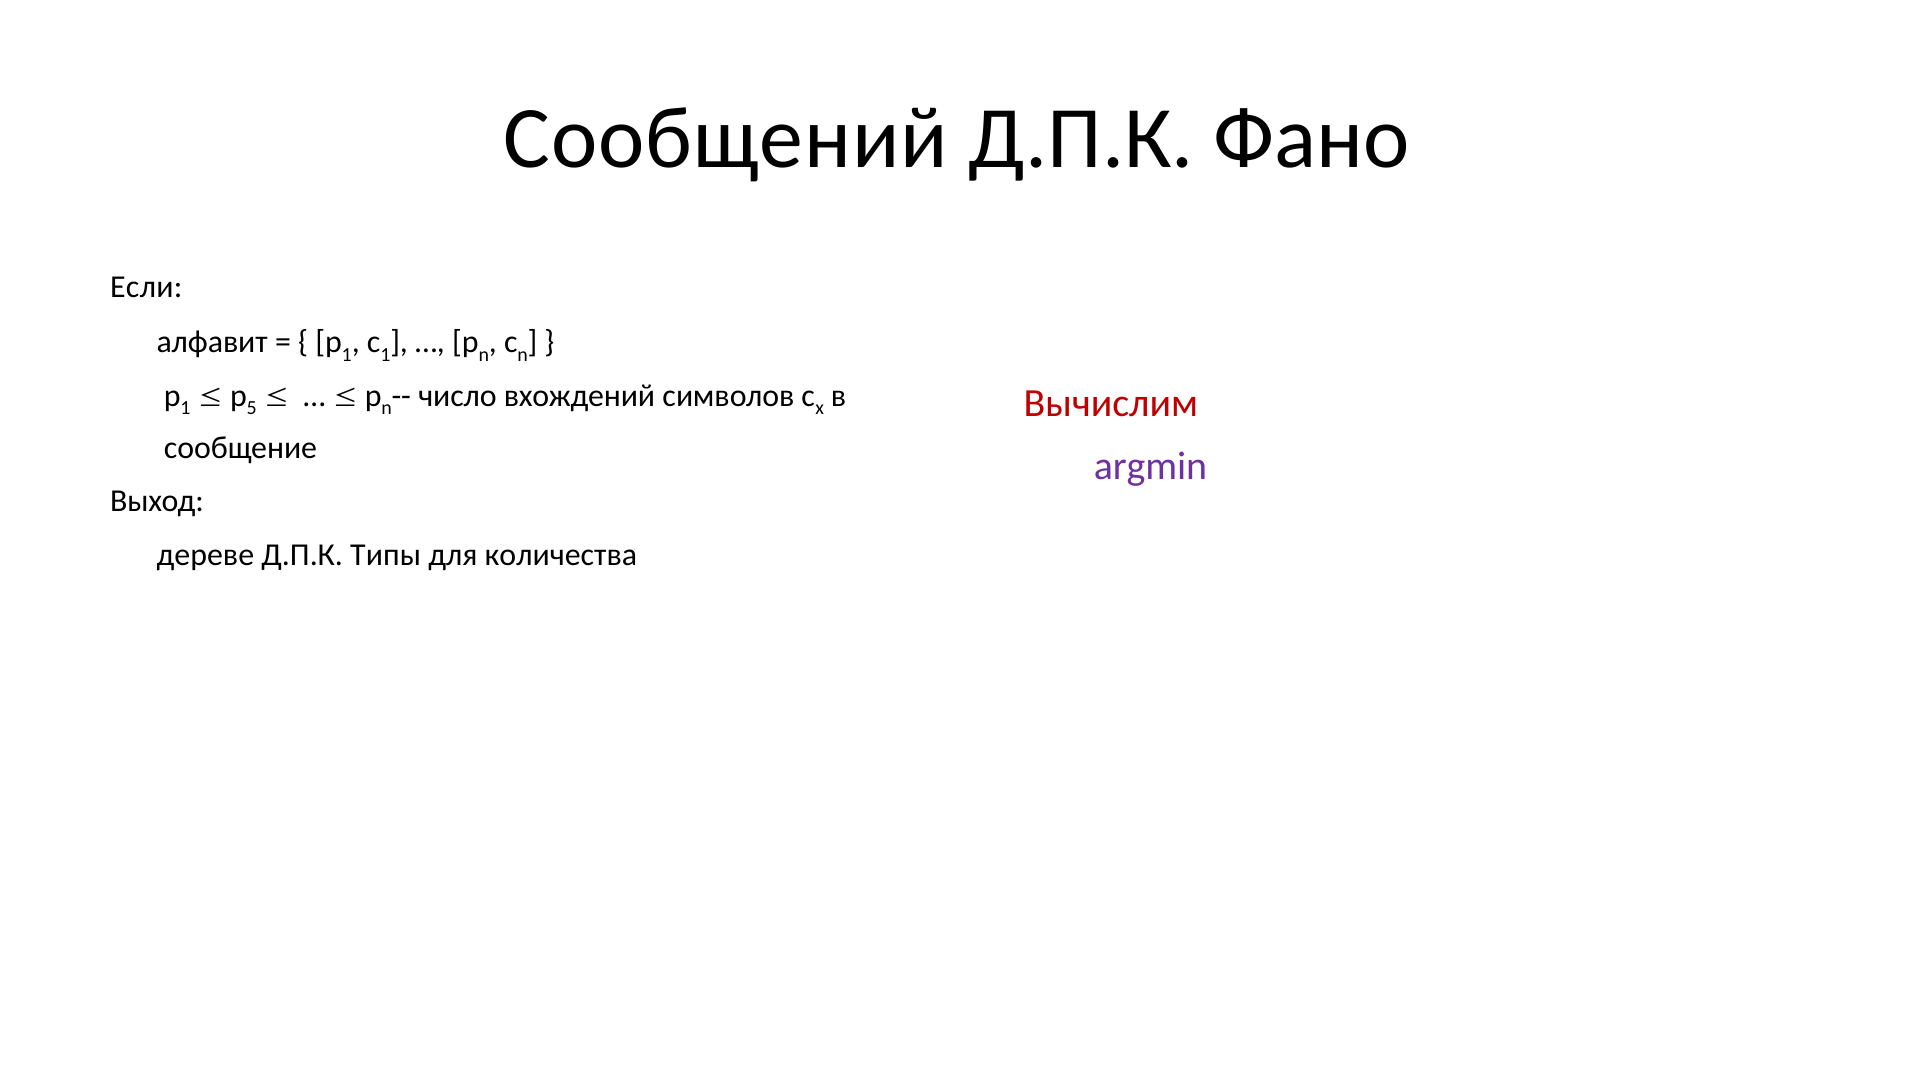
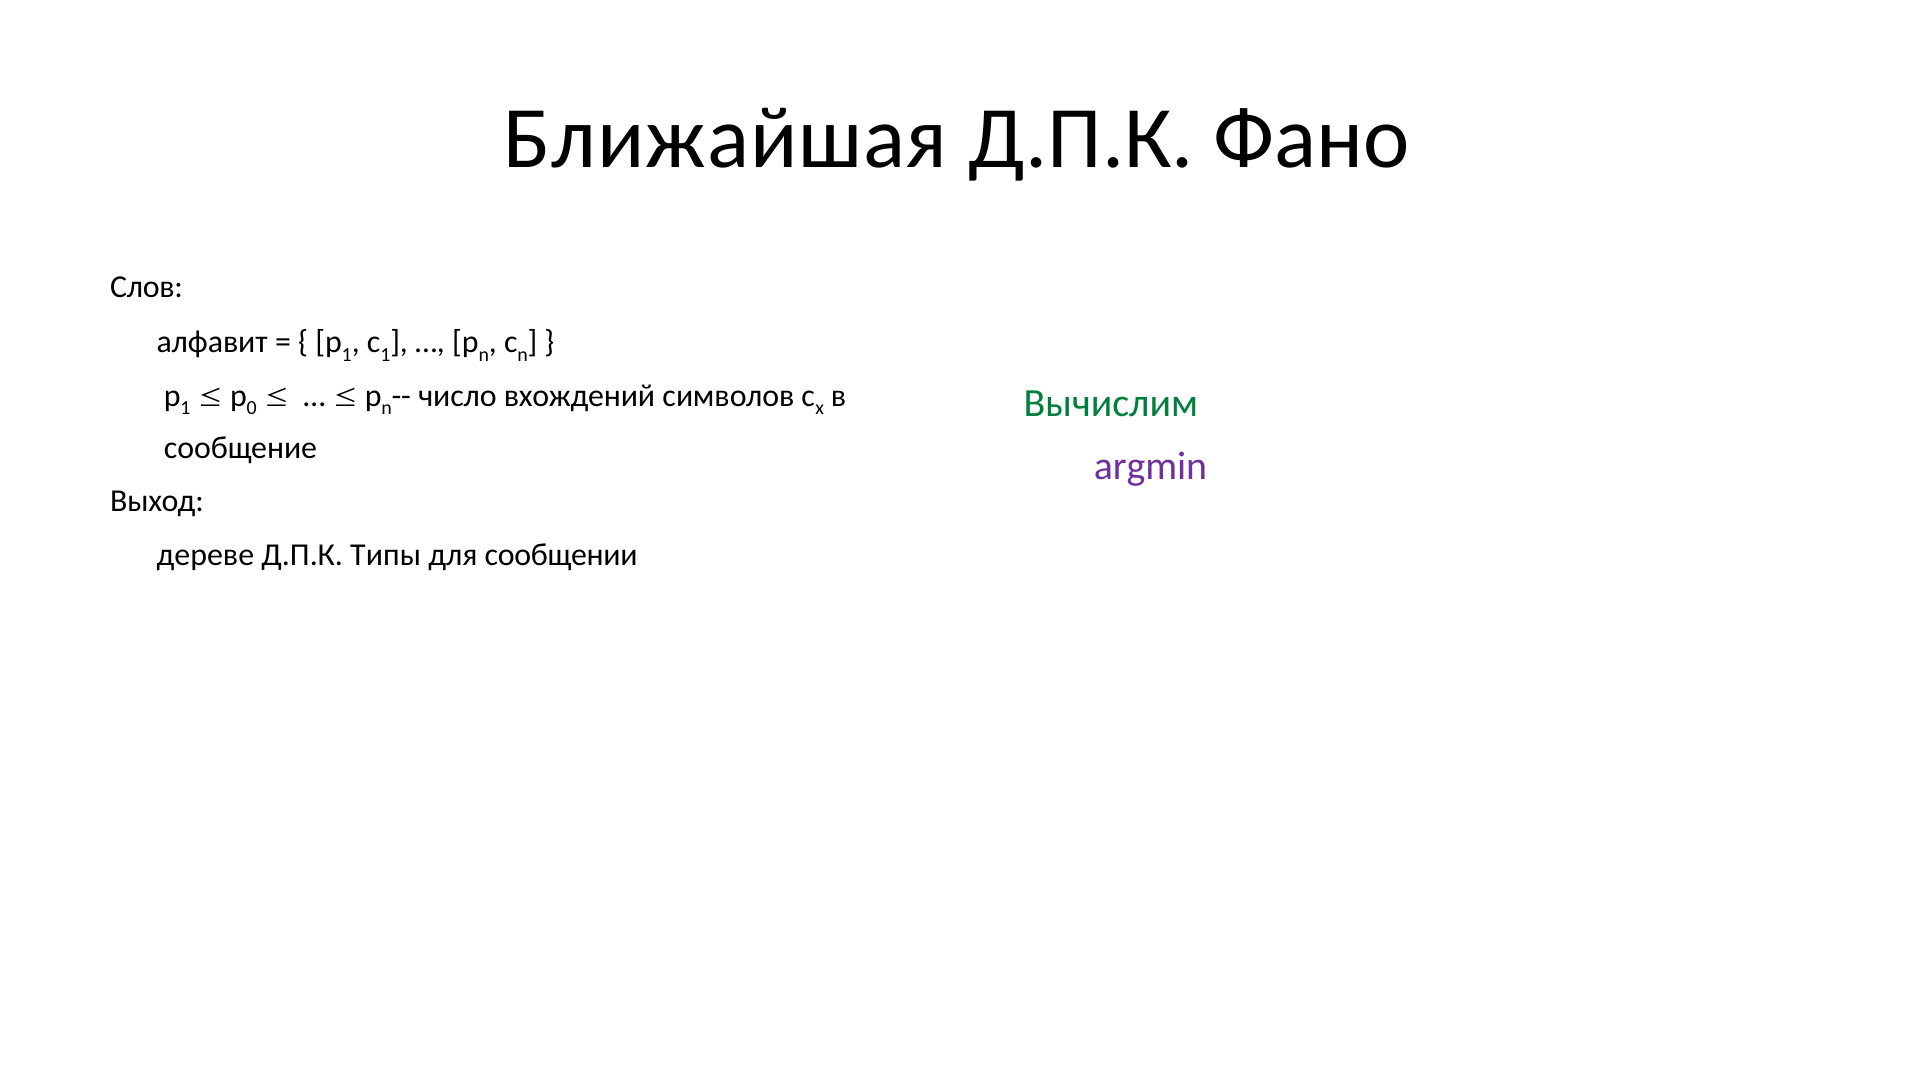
Сообщений: Сообщений -> Ближайшая (726, 139)
Если: Если -> Слов (147, 288)
5: 5 -> 0 (252, 408)
Вычислим colour: red -> green (1111, 404)
количества: количества -> сообщении (561, 555)
